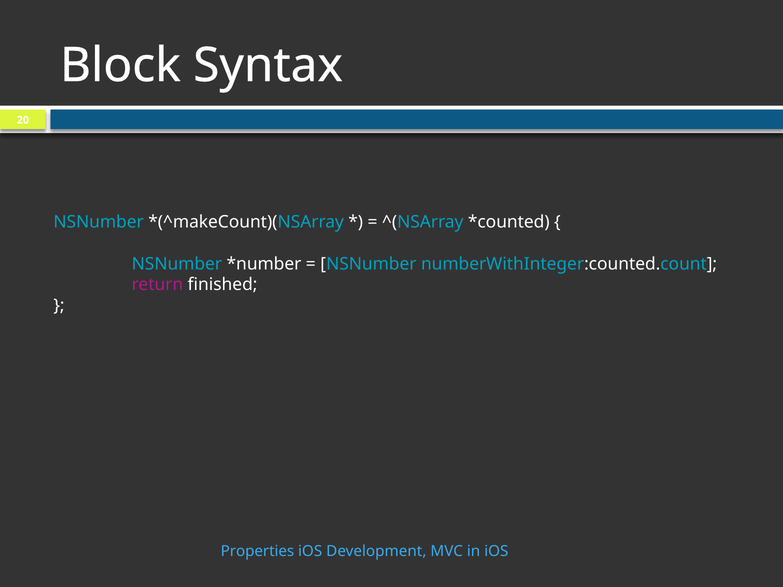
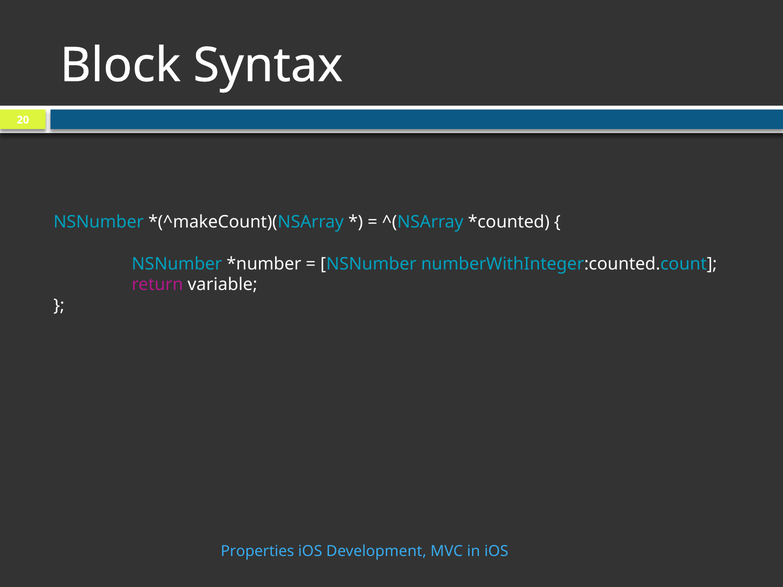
finished: finished -> variable (223, 285)
